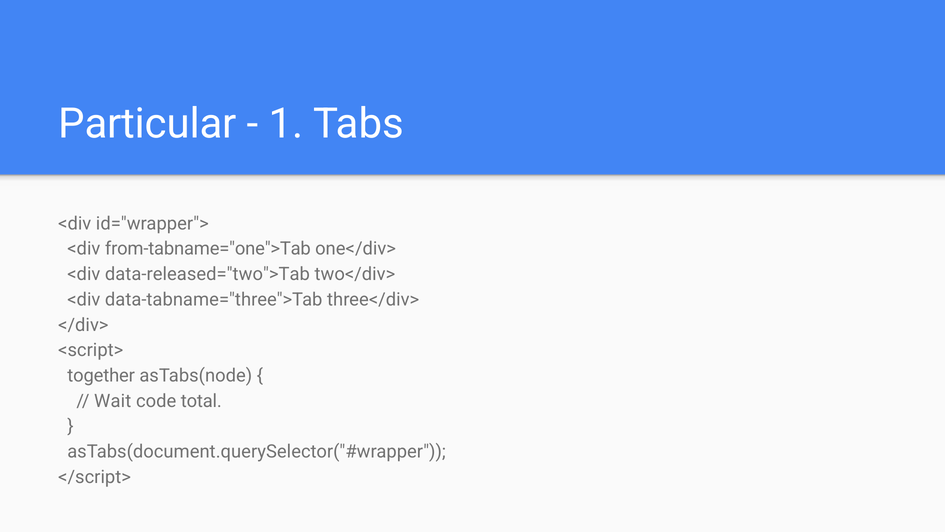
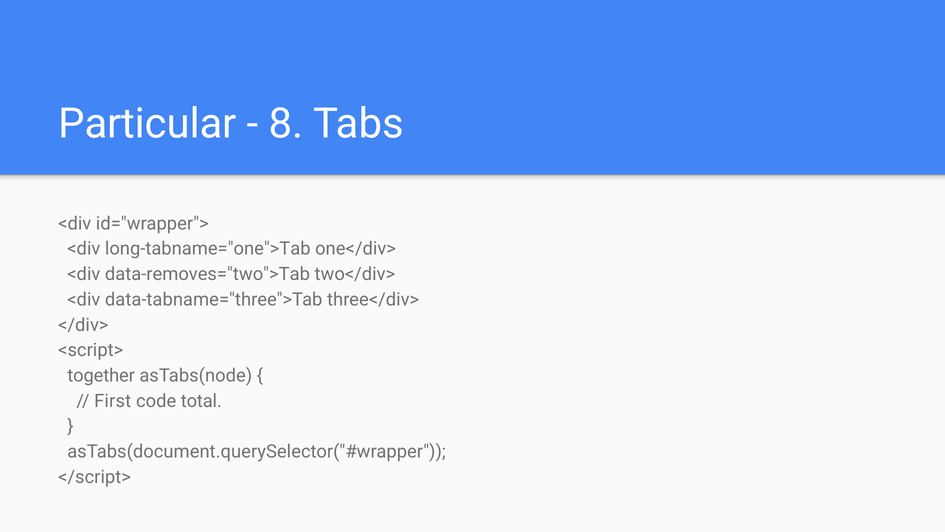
1: 1 -> 8 (286, 124)
from-tabname="one">Tab: from-tabname="one">Tab -> long-tabname="one">Tab (208, 249)
data-released="two">Tab: data-released="two">Tab -> data-removes="two">Tab (207, 274)
Wait: Wait -> First (113, 401)
